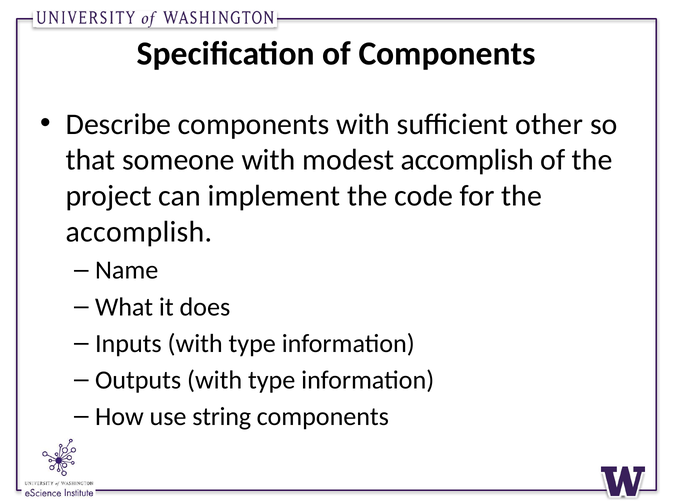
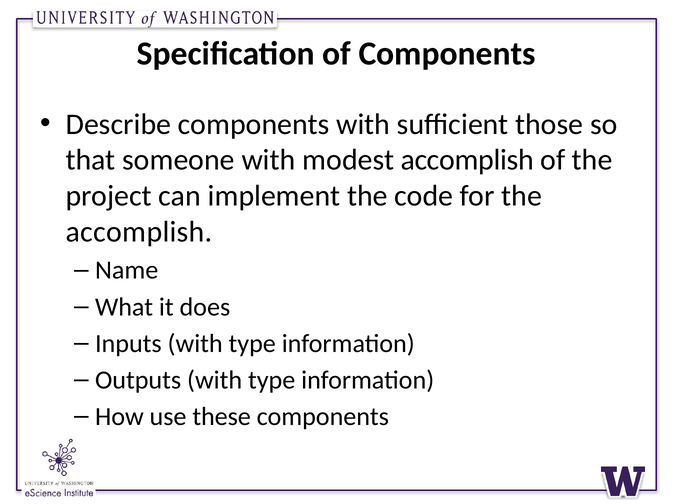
other: other -> those (549, 124)
string: string -> these (222, 417)
